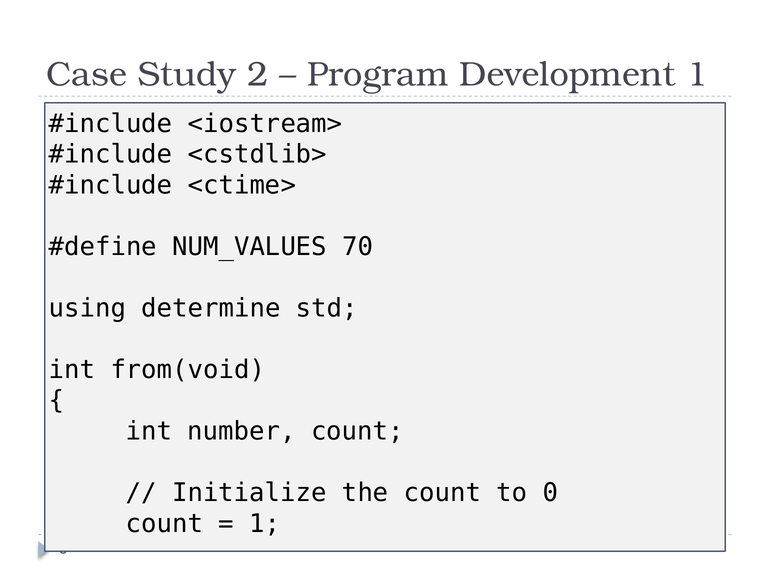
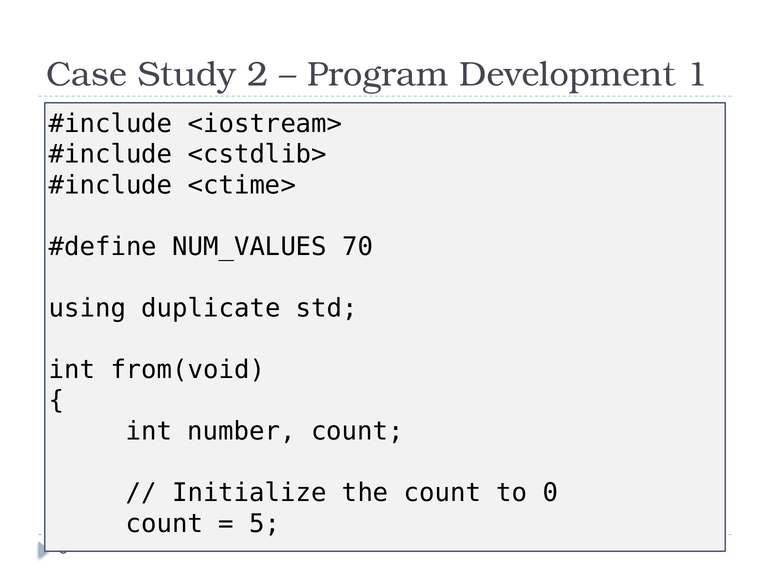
determine: determine -> duplicate (211, 308)
1: 1 -> 5 (265, 524)
